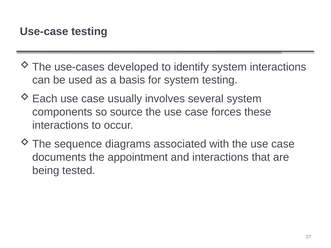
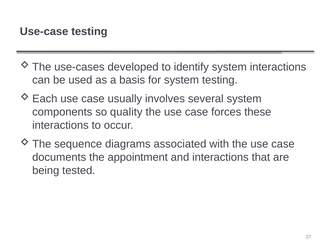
source: source -> quality (126, 112)
